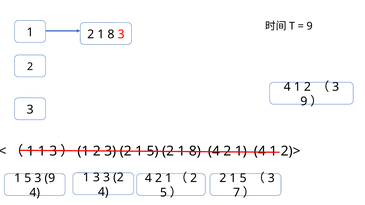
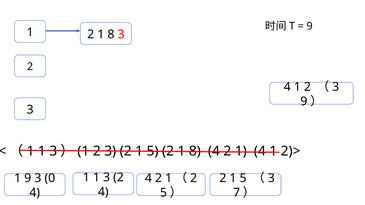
3: 3 -> 1 (96, 178)
5: 5 -> 9 (28, 178)
9: 9 -> 0 (50, 178)
